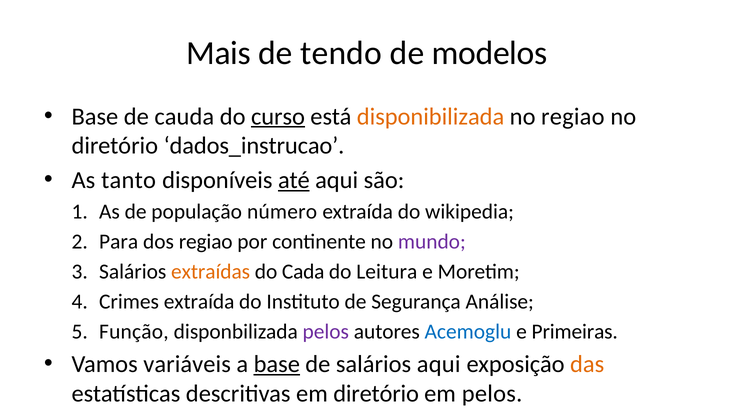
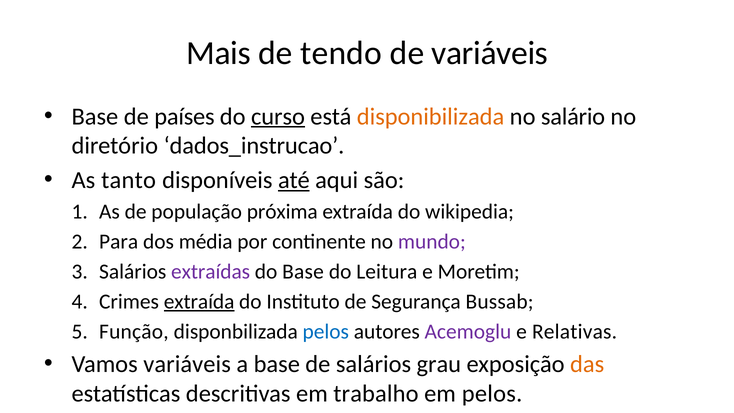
de modelos: modelos -> variáveis (490, 53)
cauda: cauda -> países (184, 116)
no regiao: regiao -> salário (573, 116)
número: número -> próxima (282, 212)
dos regiao: regiao -> média (206, 242)
extraídas colour: orange -> purple (211, 272)
do Cada: Cada -> Base (303, 272)
extraída underline: none -> present (199, 302)
Análise: Análise -> Bussab (500, 302)
pelos colour: purple -> blue (326, 331)
Acemoglu colour: blue -> purple (468, 331)
Primeiras: Primeiras -> Relativas (575, 331)
base underline: present -> none (277, 364)
salários aqui: aqui -> grau (439, 364)
em diretório: diretório -> trabalho (376, 393)
